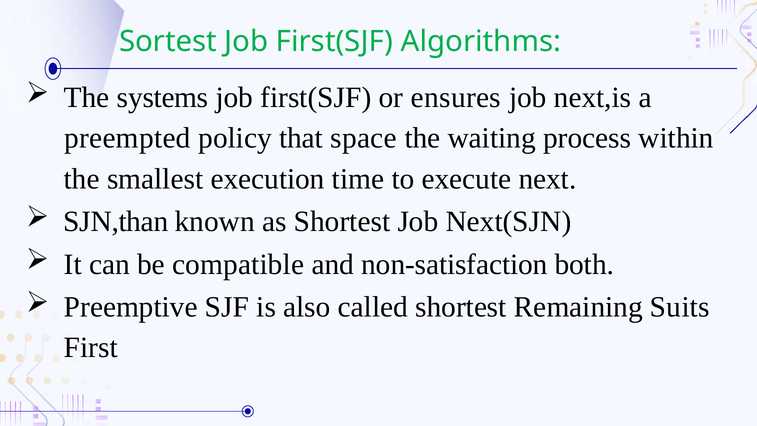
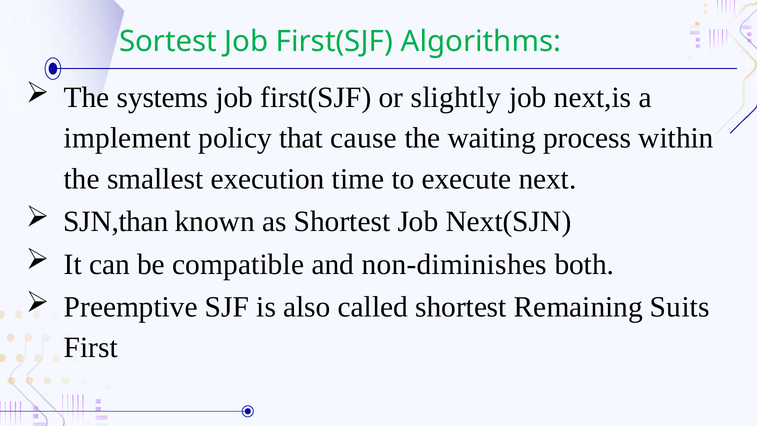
ensures: ensures -> slightly (456, 98)
preempted: preempted -> implement (127, 138)
space: space -> cause (364, 138)
non-satisfaction: non-satisfaction -> non-diminishes (454, 264)
